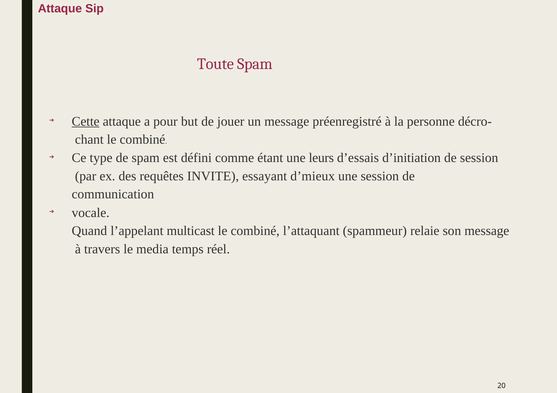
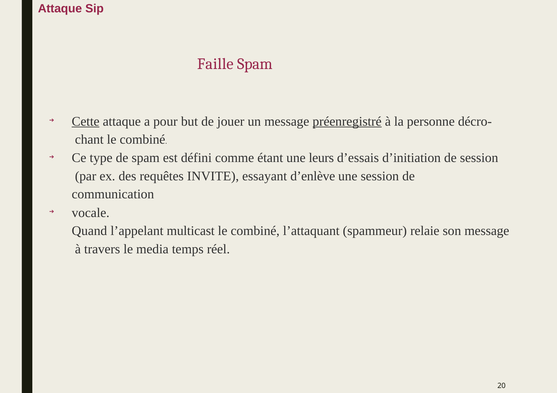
Toute: Toute -> Faille (215, 64)
préenregistré underline: none -> present (347, 122)
d’mieux: d’mieux -> d’enlève (313, 176)
